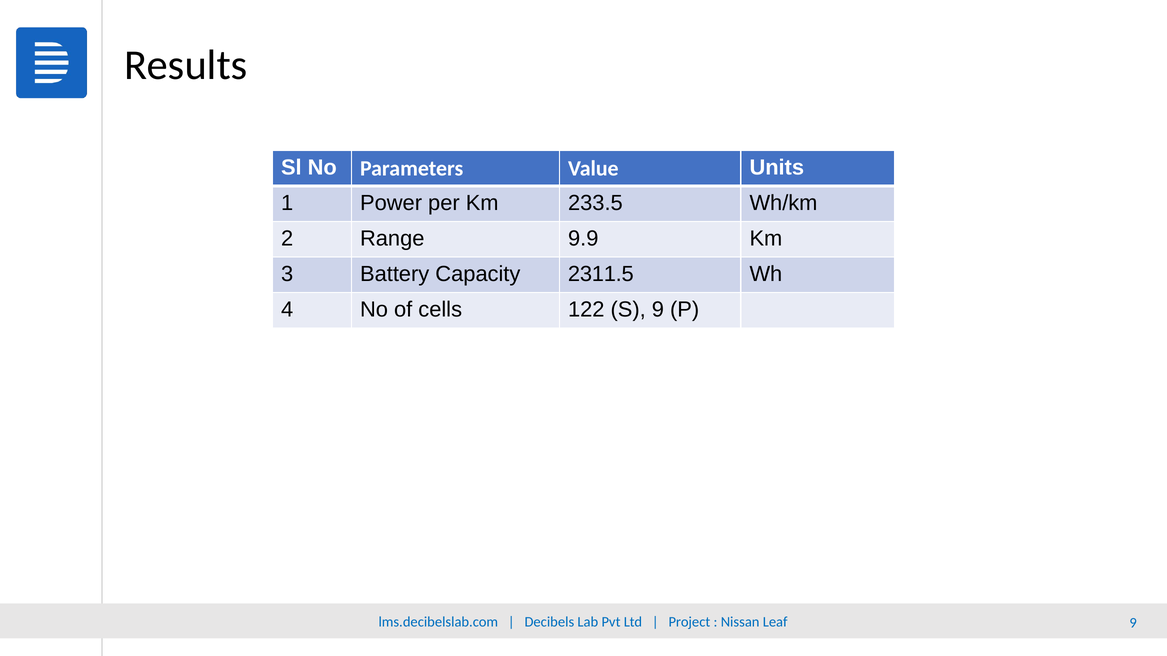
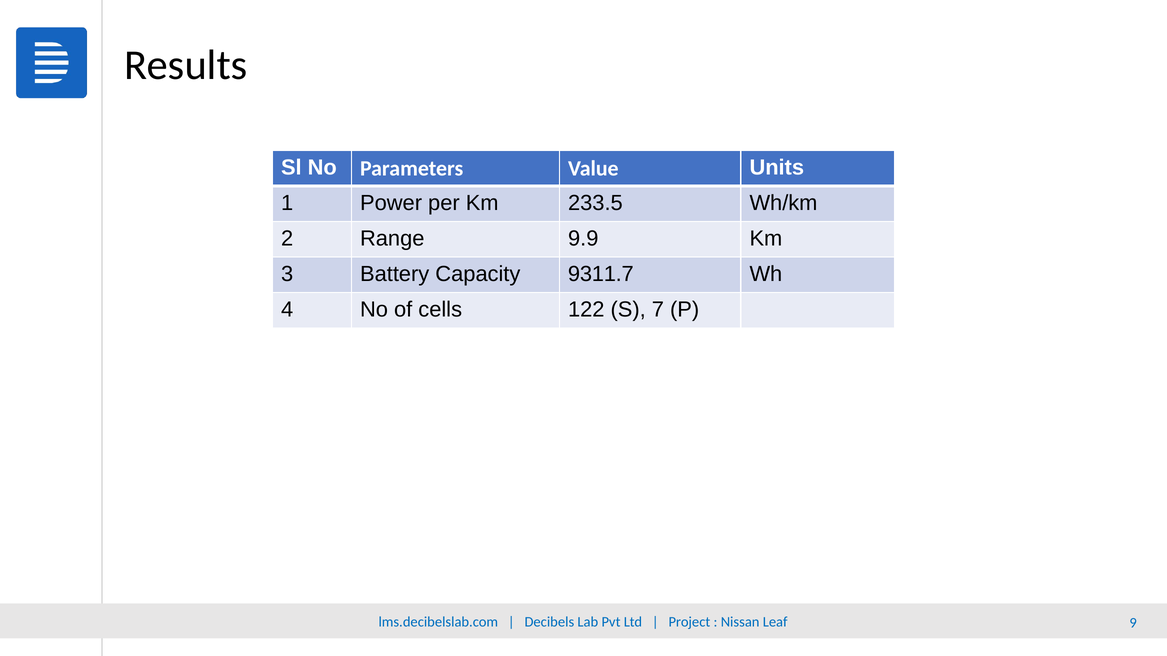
2311.5: 2311.5 -> 9311.7 (601, 274)
S 9: 9 -> 7 (658, 310)
